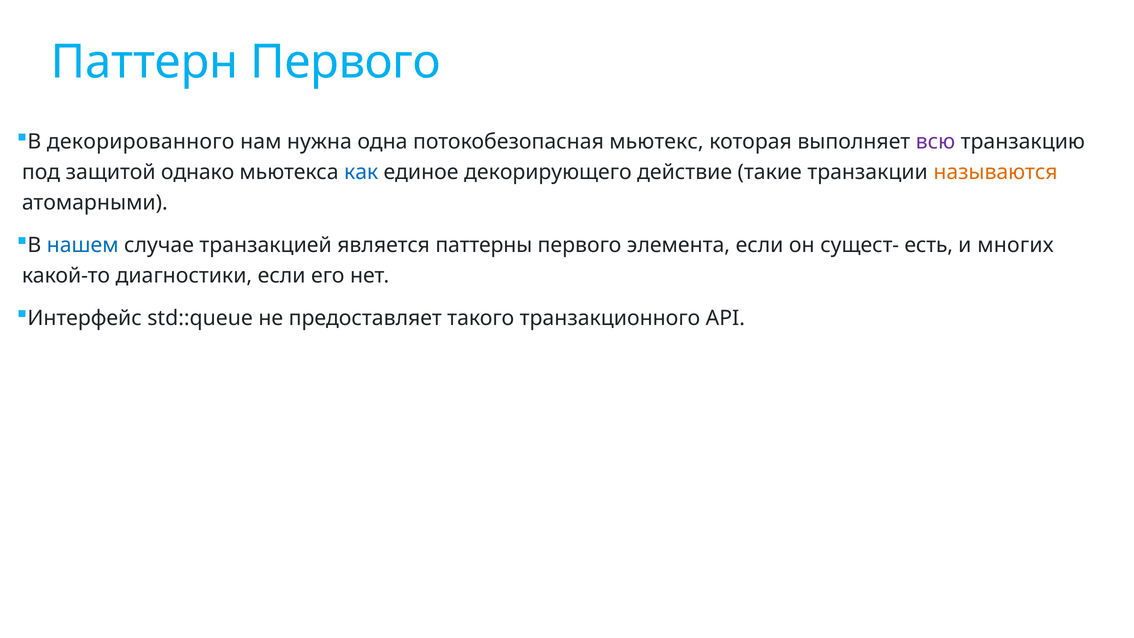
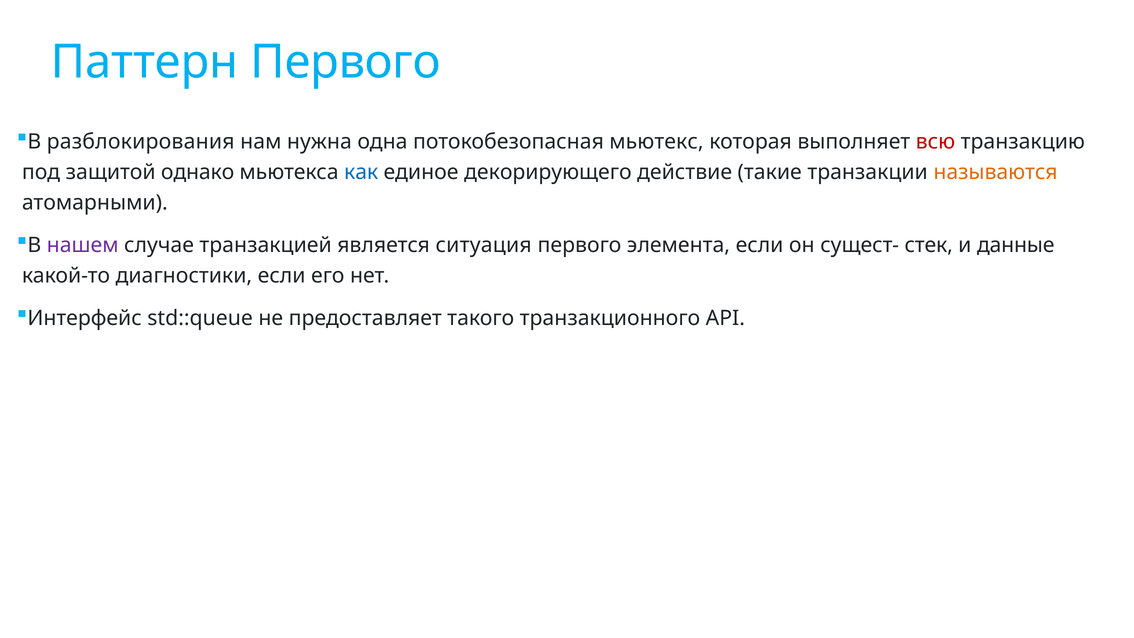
декорированного: декорированного -> разблокирования (141, 142)
всю colour: purple -> red (935, 142)
нашем colour: blue -> purple (83, 245)
паттерны: паттерны -> ситуация (484, 245)
есть: есть -> стек (929, 245)
многих: многих -> данные (1016, 245)
